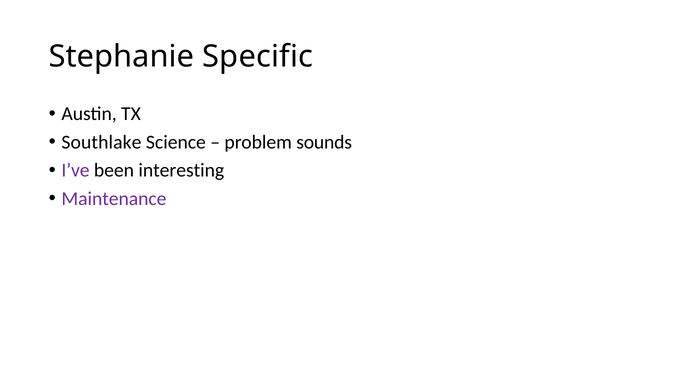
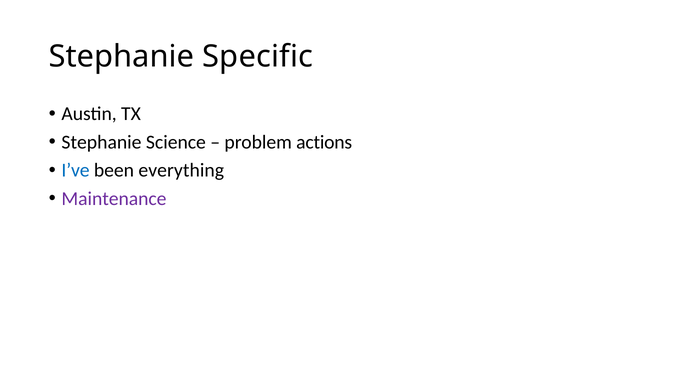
Southlake: Southlake -> Stephanie (102, 142)
sounds: sounds -> actions (324, 142)
I’ve colour: purple -> blue (76, 170)
interesting: interesting -> everything (181, 170)
